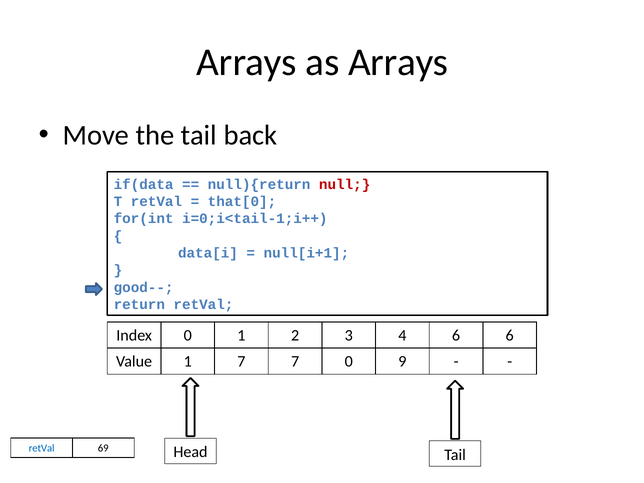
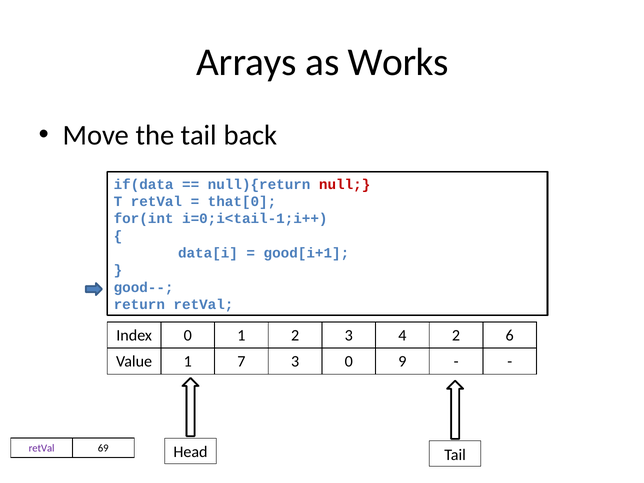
as Arrays: Arrays -> Works (398, 62)
null[i+1: null[i+1 -> good[i+1 (306, 253)
4 6: 6 -> 2 (456, 335)
7 7: 7 -> 3 (295, 361)
retVal colour: blue -> purple (42, 448)
